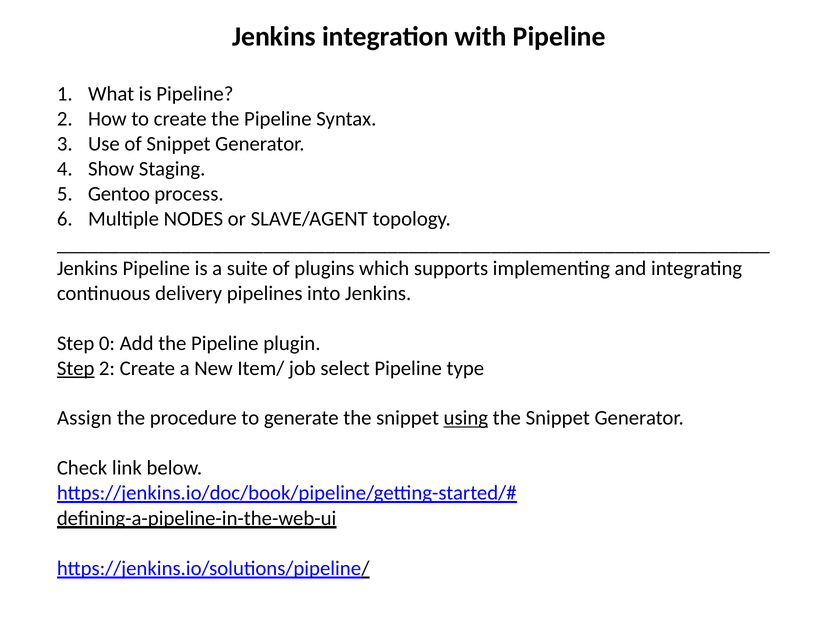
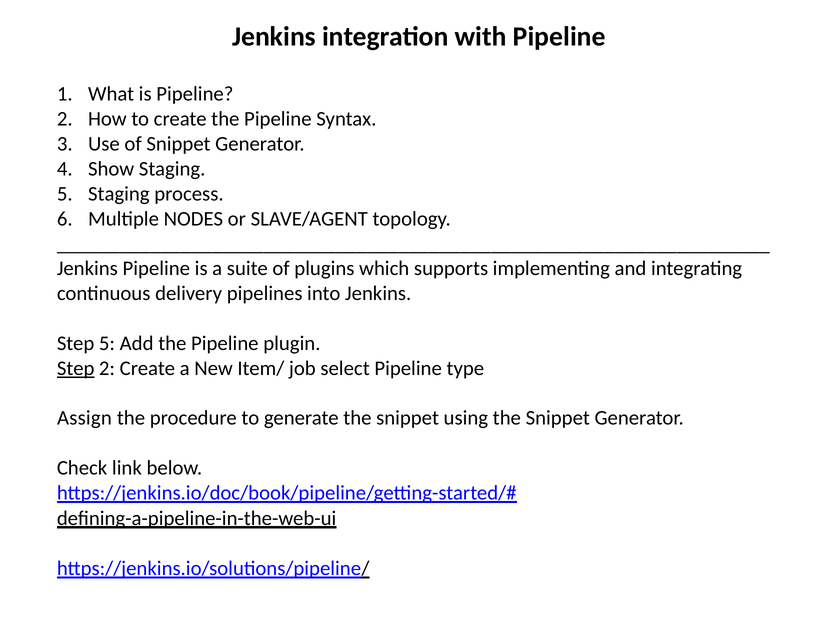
Gentoo: Gentoo -> Staging (119, 194)
Step 0: 0 -> 5 (107, 343)
using underline: present -> none (466, 418)
